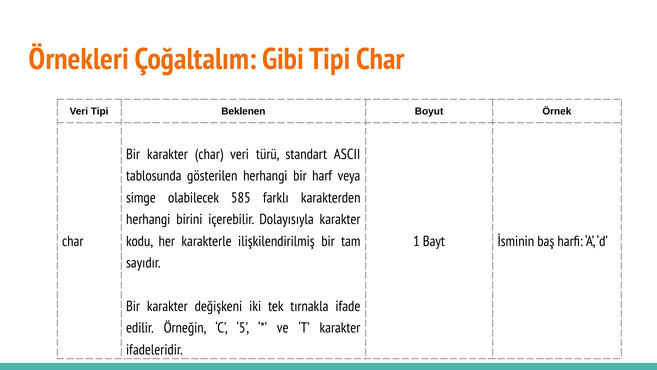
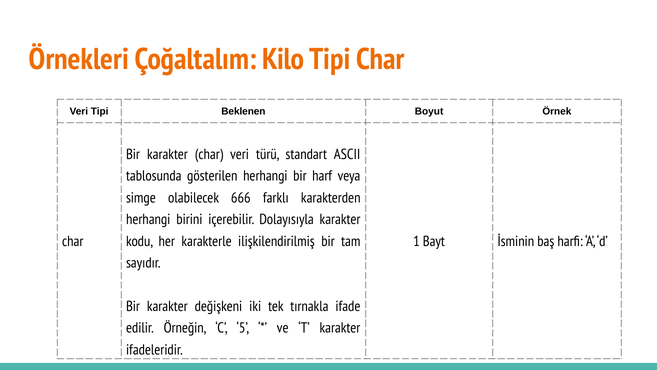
Gibi: Gibi -> Kilo (283, 59)
585: 585 -> 666 (241, 198)
